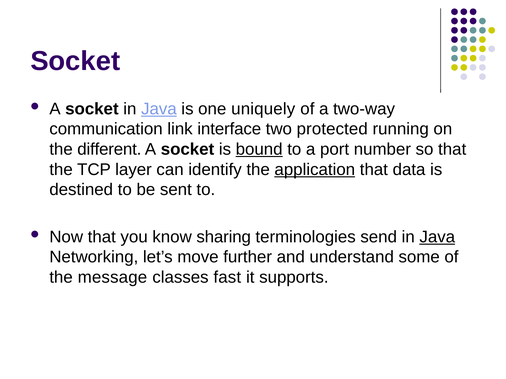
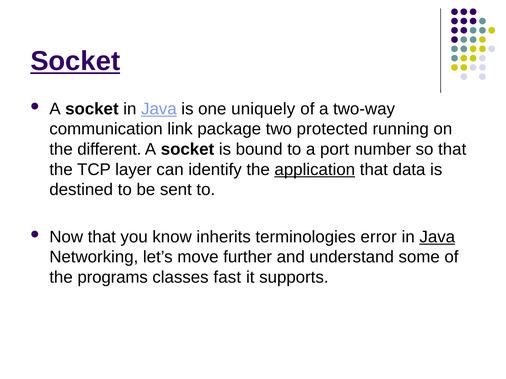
Socket underline: none -> present (75, 61)
interface: interface -> package (229, 129)
bound underline: present -> none (259, 149)
sharing: sharing -> inherits (224, 237)
send: send -> error (379, 237)
message: message -> programs (113, 278)
